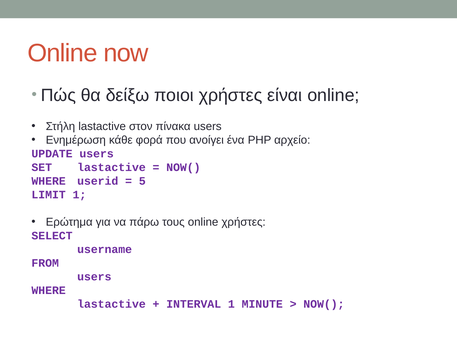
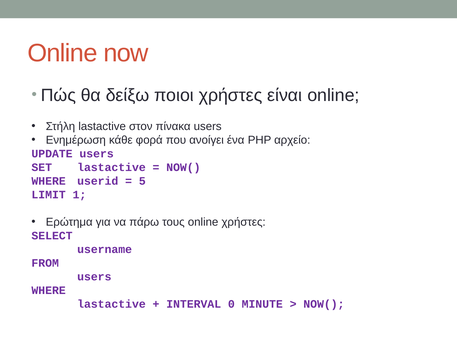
INTERVAL 1: 1 -> 0 (231, 305)
